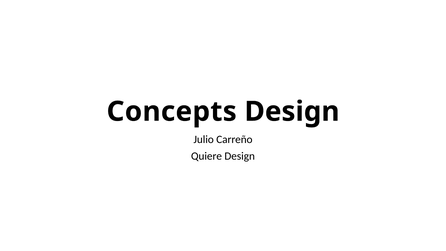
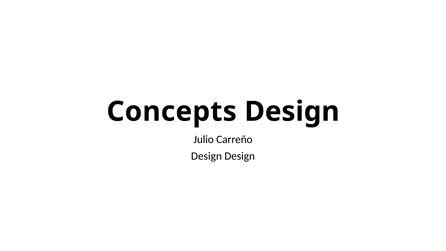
Quiere: Quiere -> Design (206, 156)
